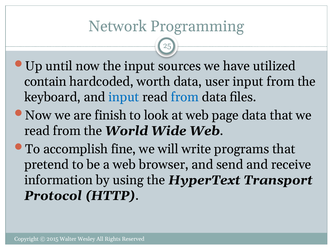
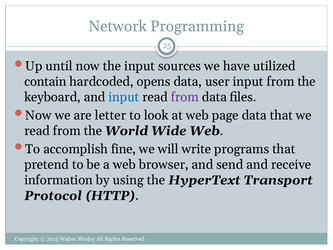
worth: worth -> opens (154, 81)
from colour: blue -> purple (185, 97)
finish: finish -> letter (111, 115)
